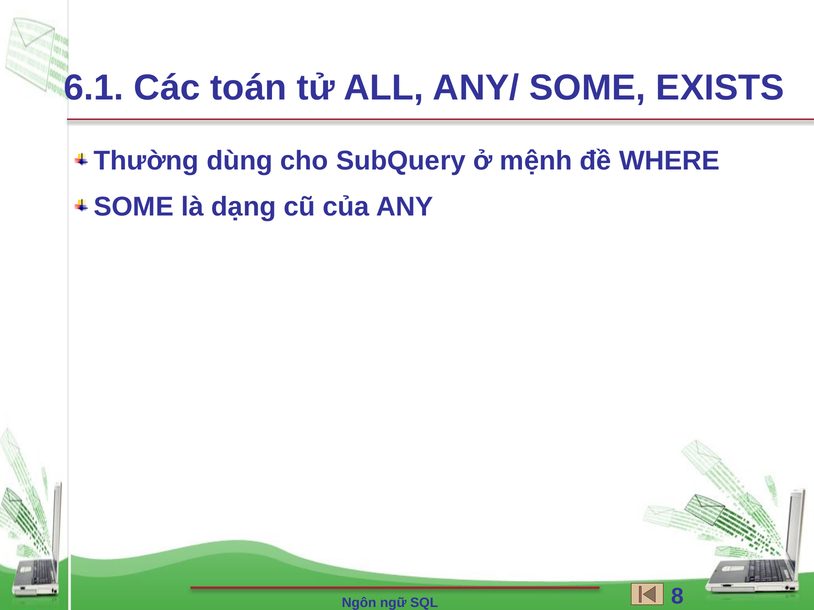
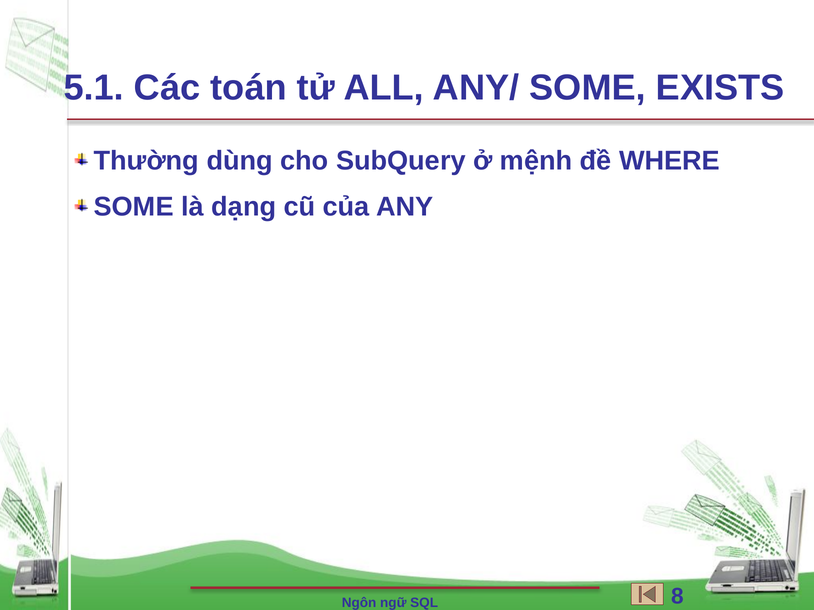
6.1: 6.1 -> 5.1 (94, 88)
